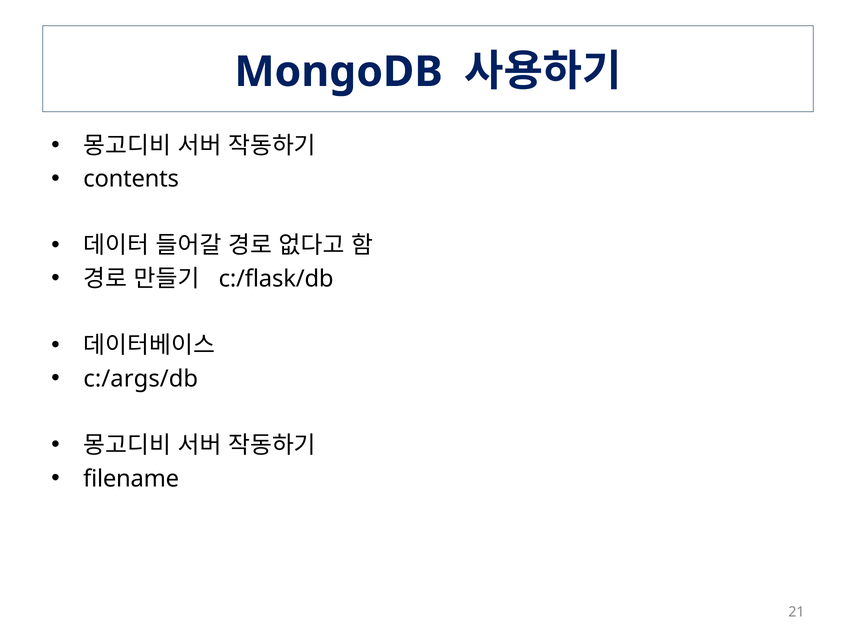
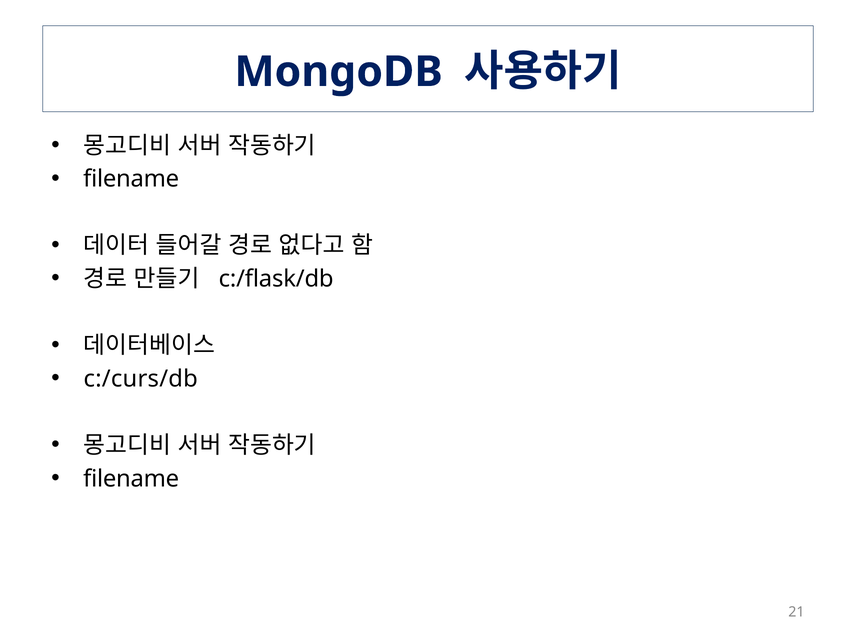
contents: contents -> filename (131, 179)
c:/args/db: c:/args/db -> c:/curs/db (141, 379)
